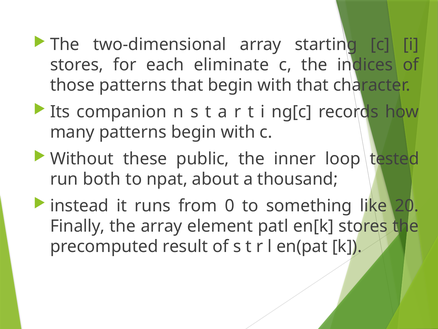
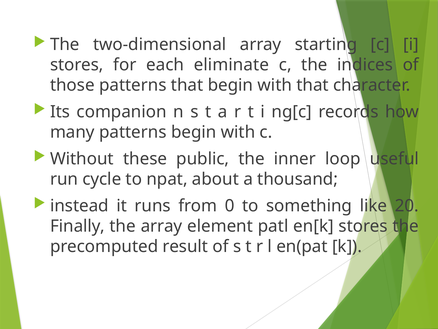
tested: tested -> useful (394, 159)
both: both -> cycle (102, 179)
